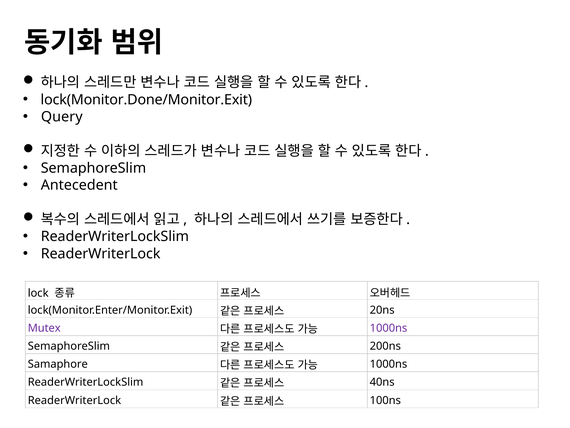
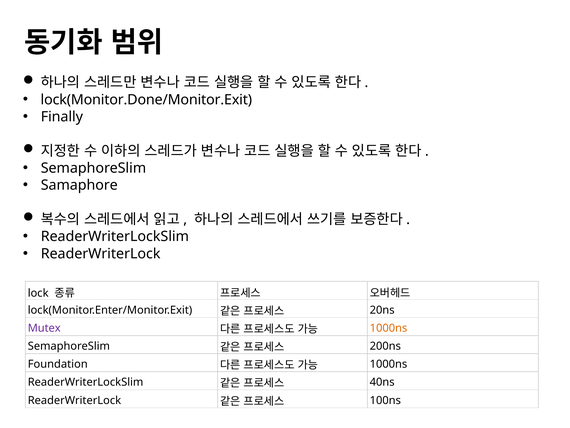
Query: Query -> Finally (62, 117)
Antecedent: Antecedent -> Samaphore (79, 185)
1000ns colour: purple -> orange (389, 328)
Samaphore: Samaphore -> Foundation (58, 364)
